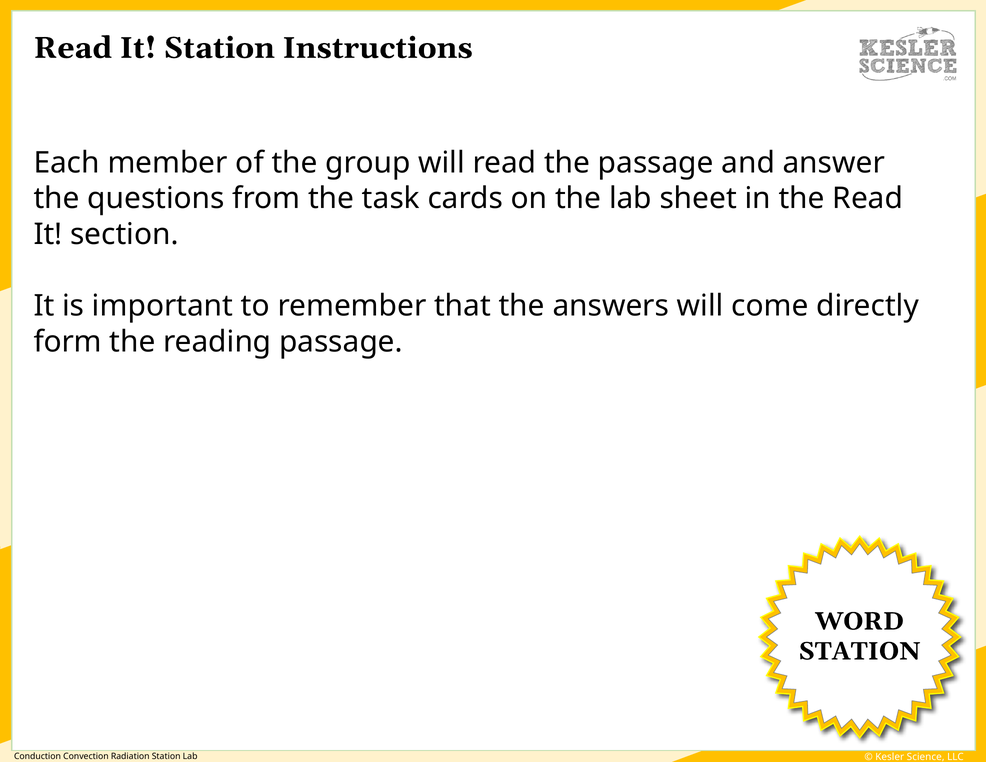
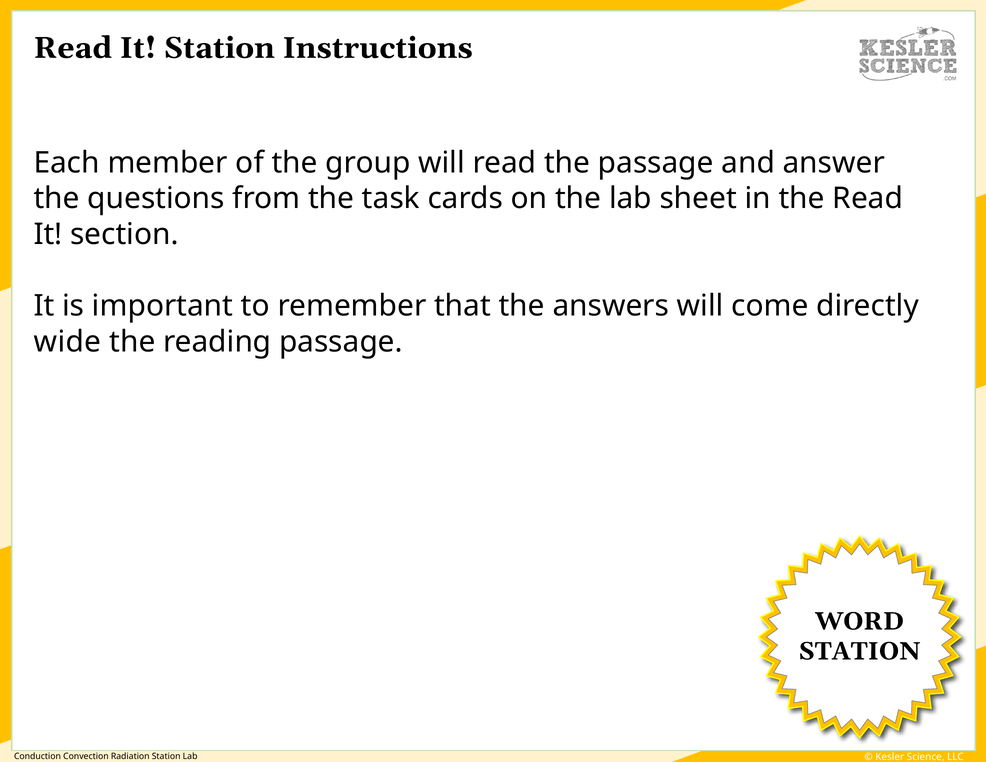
form: form -> wide (67, 342)
